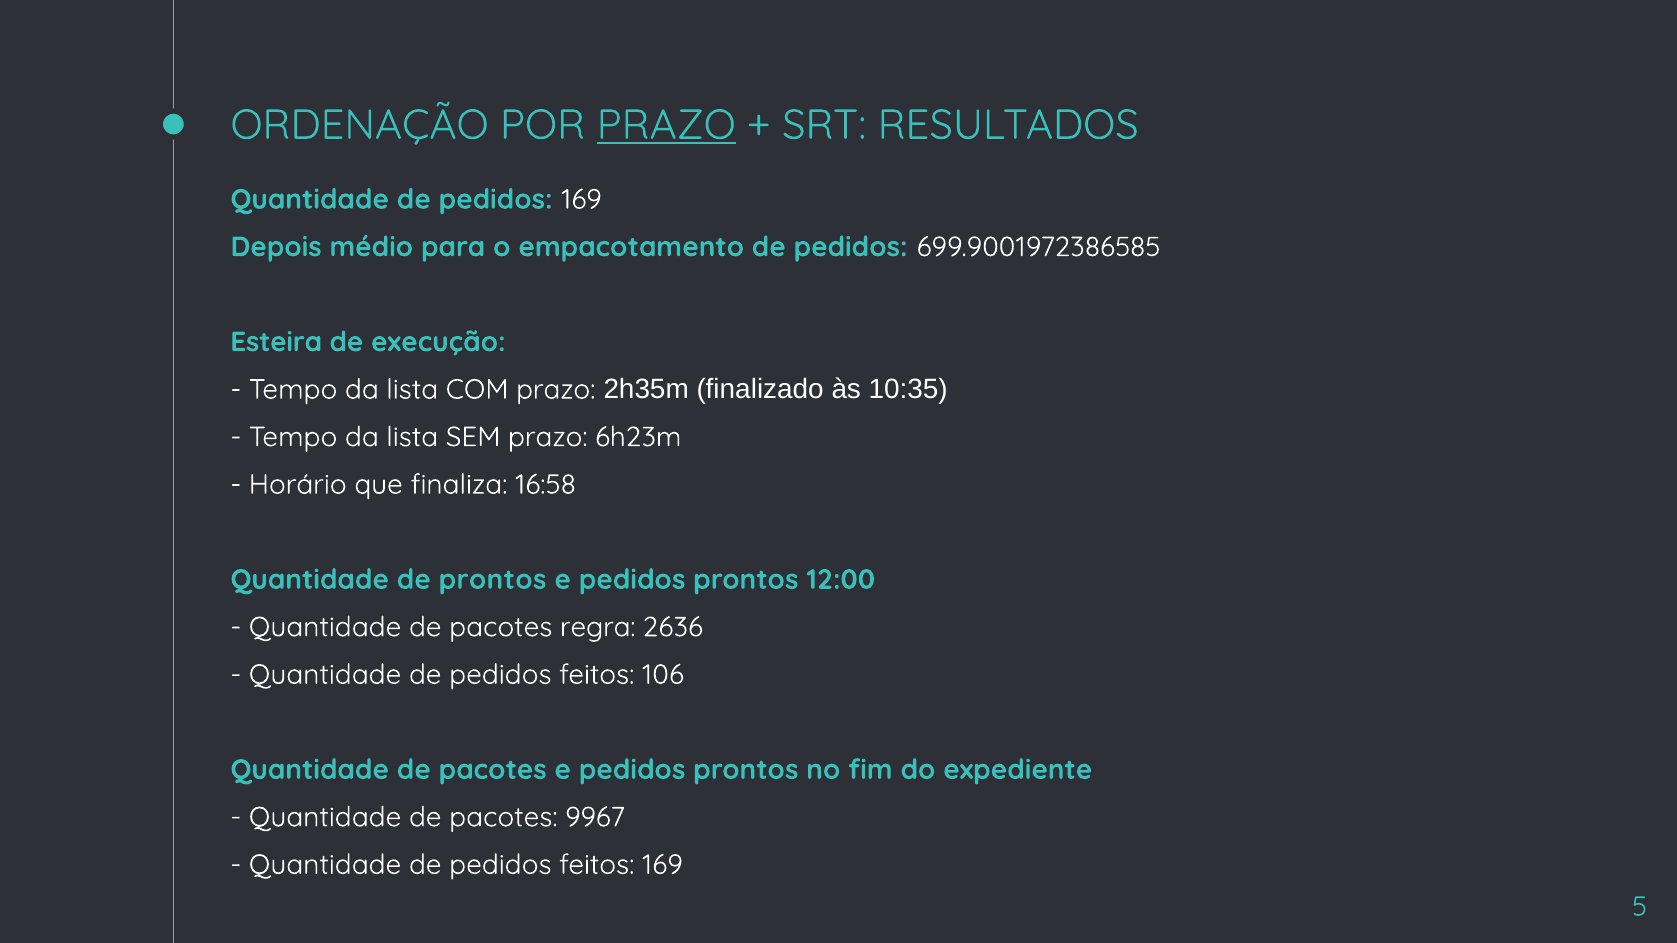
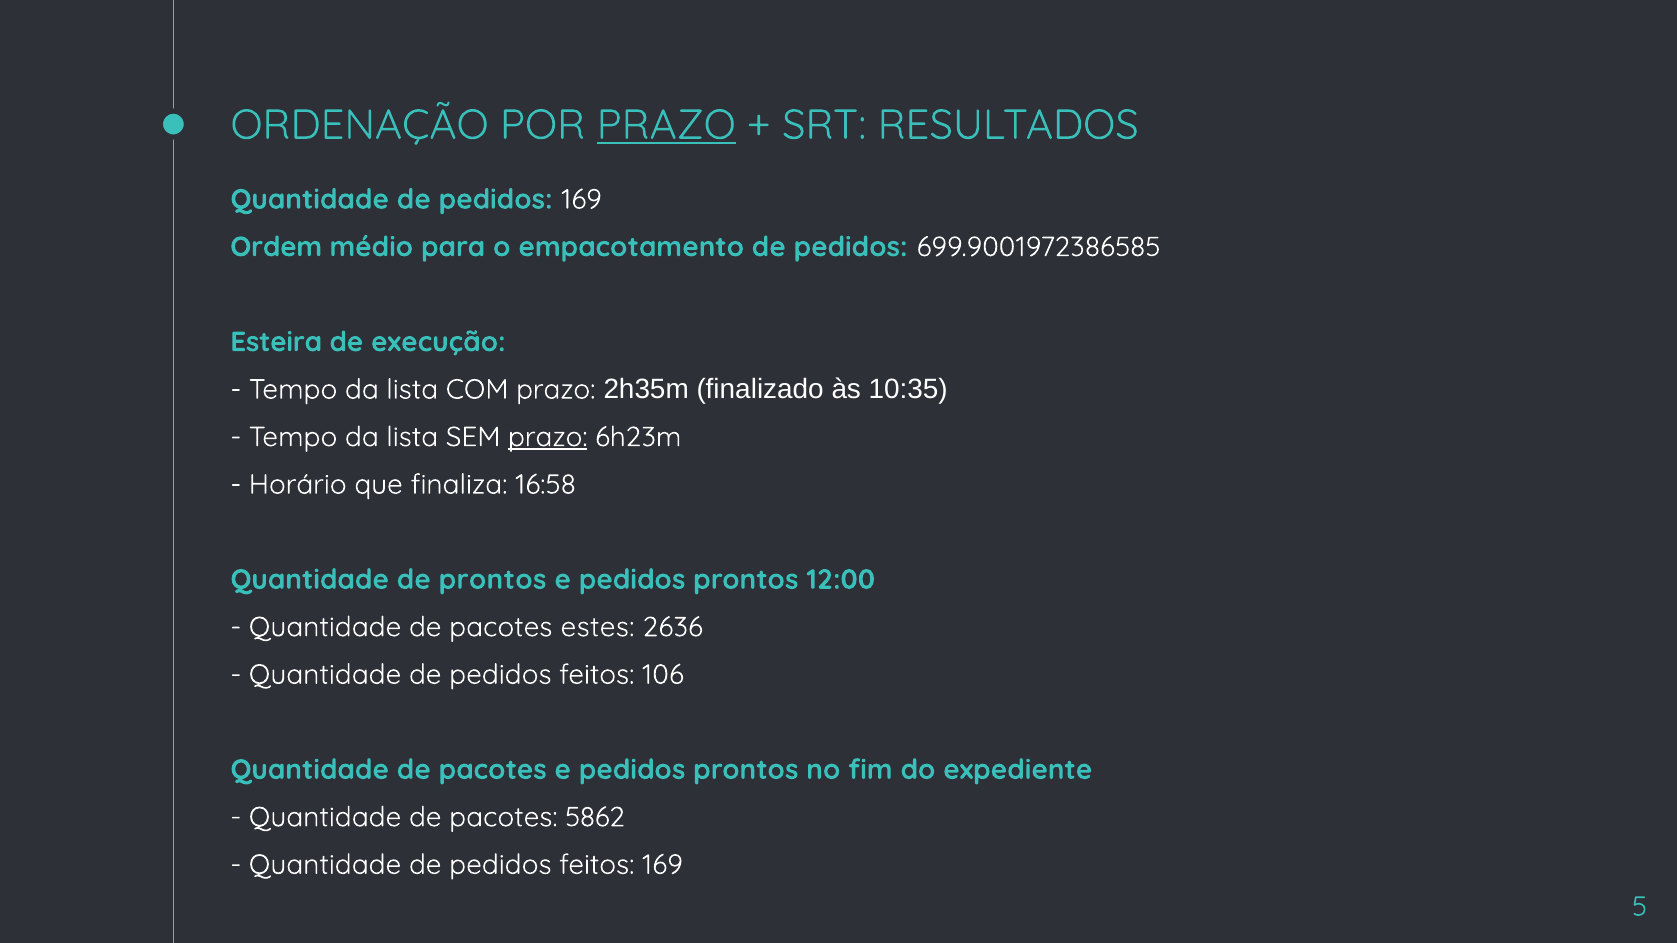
Depois: Depois -> Ordem (276, 247)
prazo underline: none -> present (548, 437)
regra: regra -> estes (597, 627)
9967: 9967 -> 5862 (595, 817)
